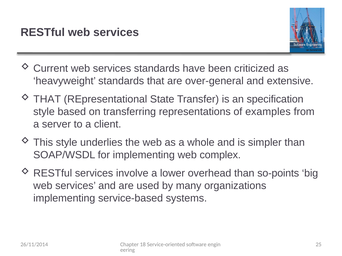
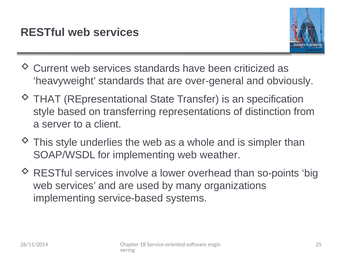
extensive: extensive -> obviously (290, 81)
examples: examples -> distinction (268, 112)
complex: complex -> weather (220, 155)
